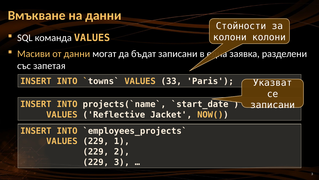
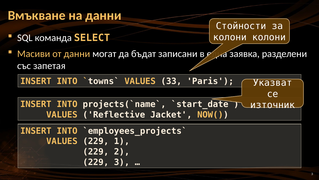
команда VALUES: VALUES -> SELECT (92, 38)
записани: записани -> източник (273, 105)
